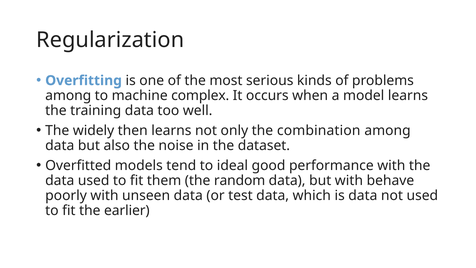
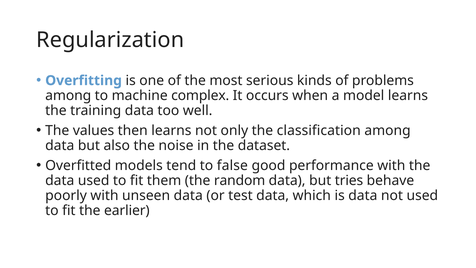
widely: widely -> values (94, 130)
combination: combination -> classification (319, 130)
ideal: ideal -> false (232, 165)
but with: with -> tries (349, 180)
